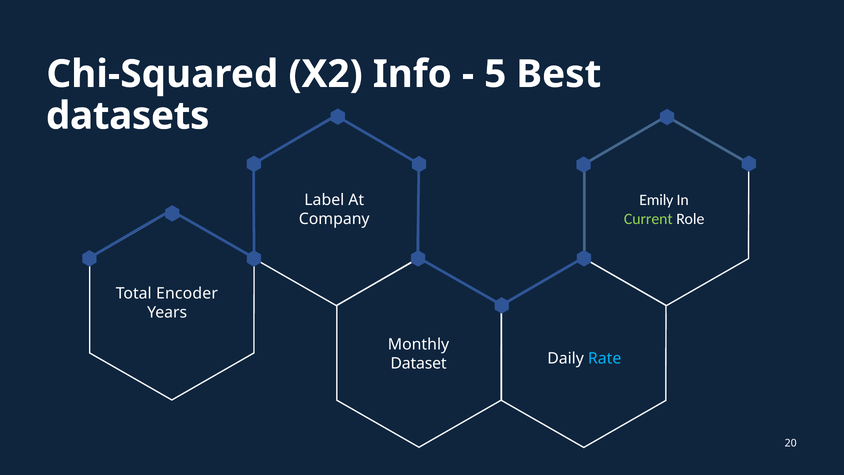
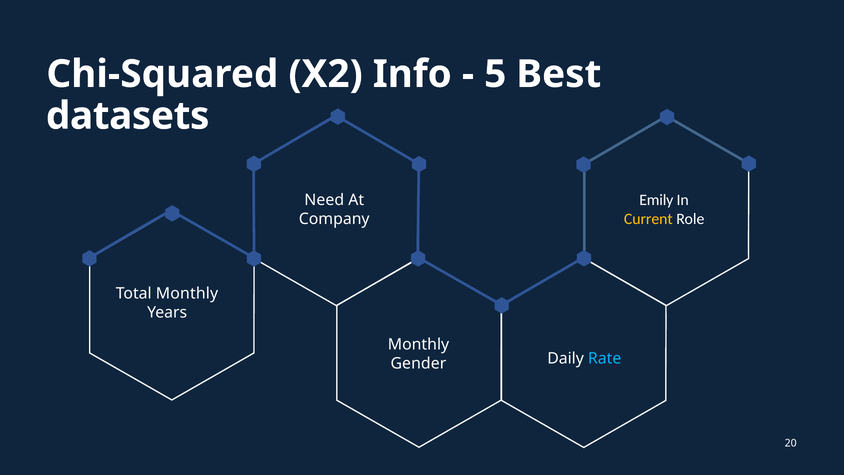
Label: Label -> Need (324, 200)
Current colour: light green -> yellow (648, 219)
Total Encoder: Encoder -> Monthly (187, 294)
Dataset: Dataset -> Gender (418, 363)
